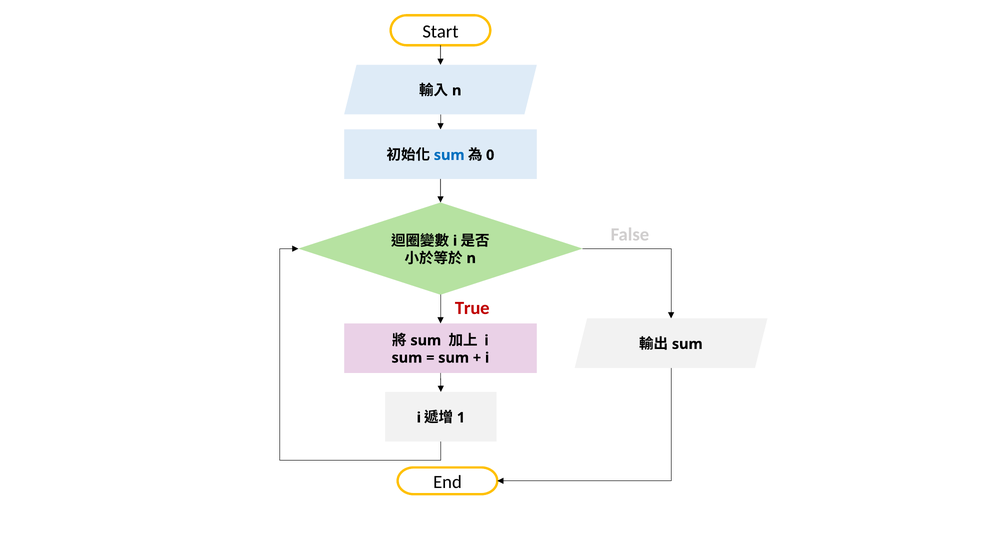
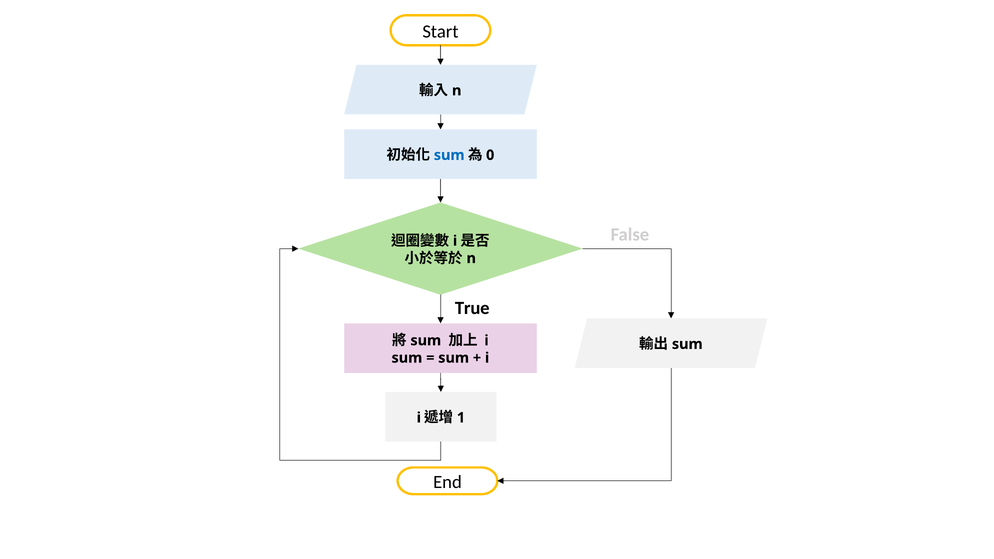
True colour: red -> black (472, 308)
